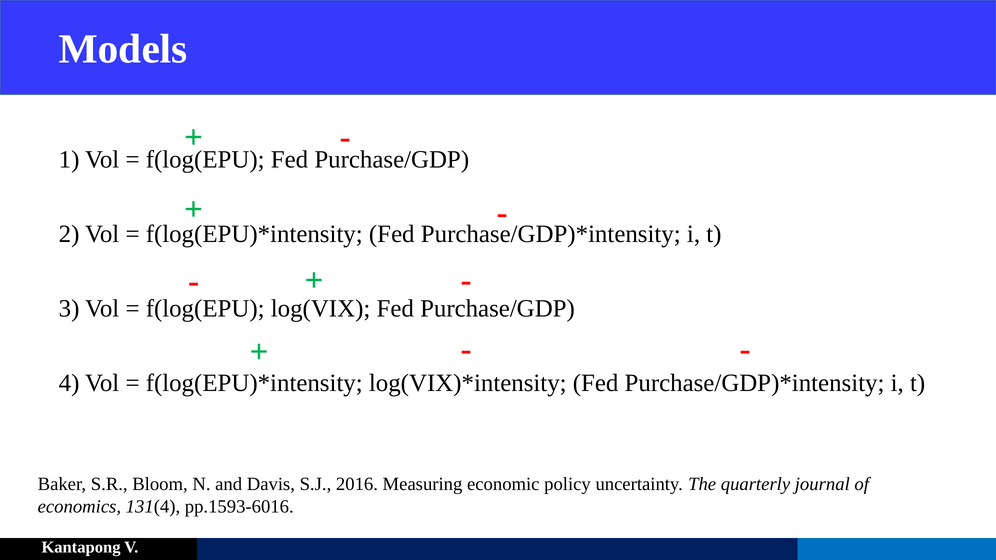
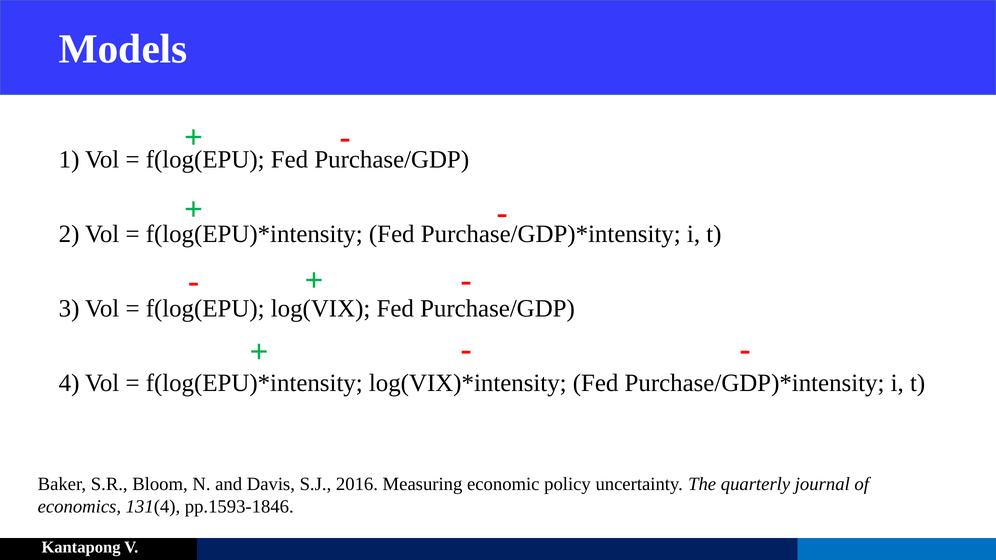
pp.1593-6016: pp.1593-6016 -> pp.1593-1846 (239, 507)
